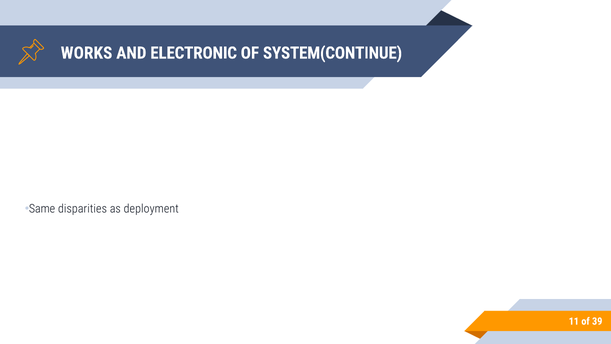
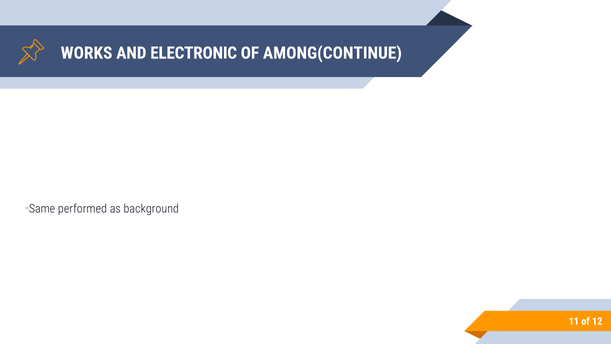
SYSTEM(CONTINUE: SYSTEM(CONTINUE -> AMONG(CONTINUE (332, 53)
disparities: disparities -> performed (83, 209)
deployment: deployment -> background (151, 209)
39: 39 -> 12 (597, 321)
